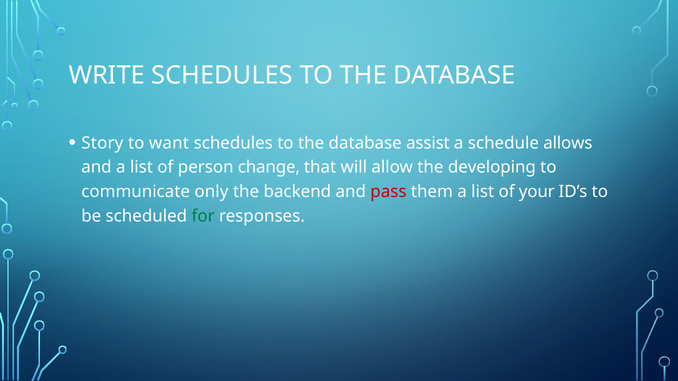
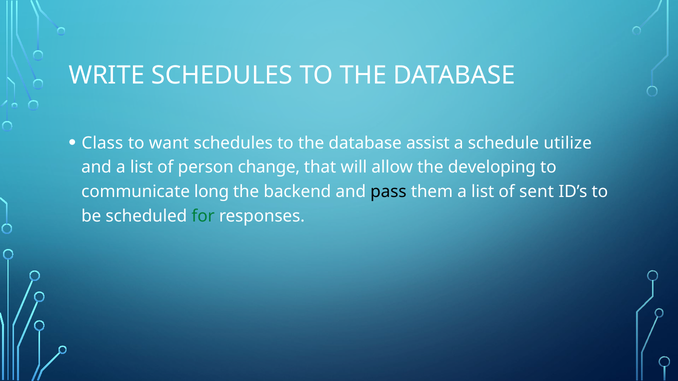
Story: Story -> Class (102, 143)
allows: allows -> utilize (568, 143)
only: only -> long (212, 192)
pass colour: red -> black (388, 192)
your: your -> sent (537, 192)
